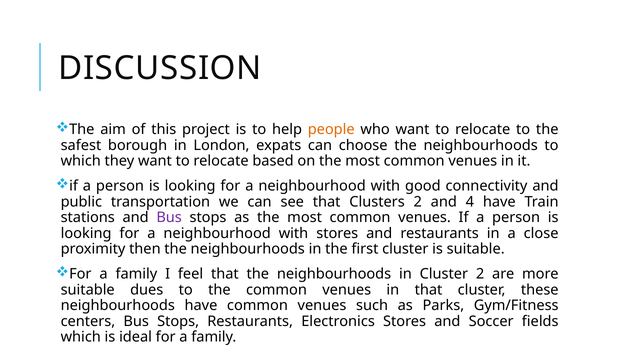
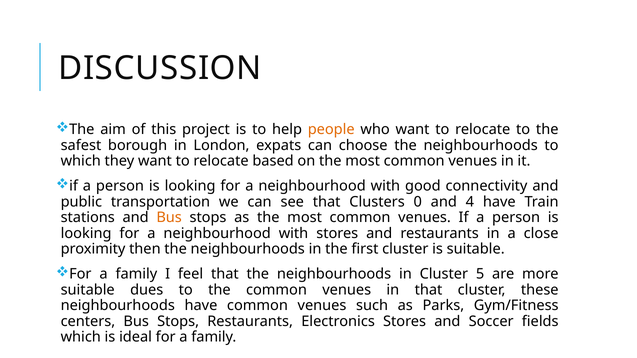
Clusters 2: 2 -> 0 (418, 202)
Bus colour: purple -> orange (169, 218)
Cluster 2: 2 -> 5 (480, 274)
